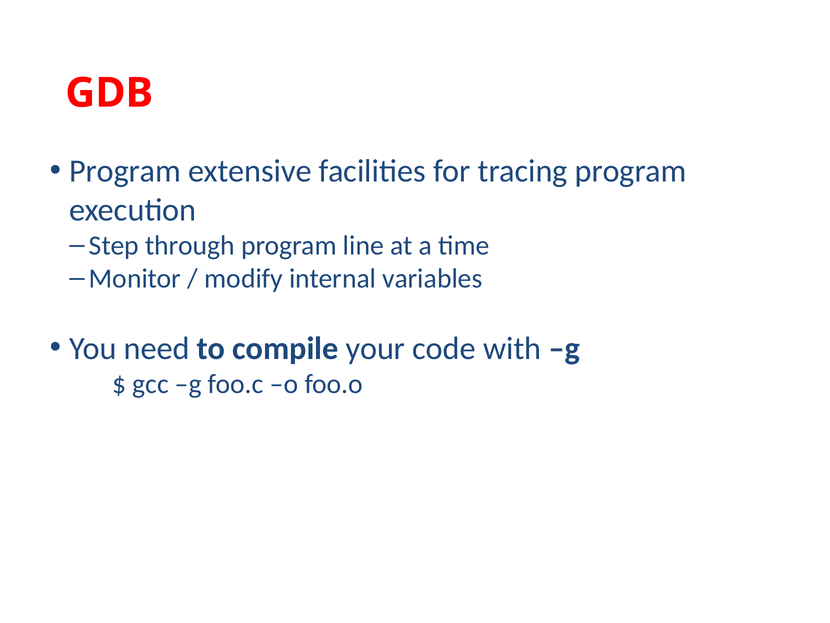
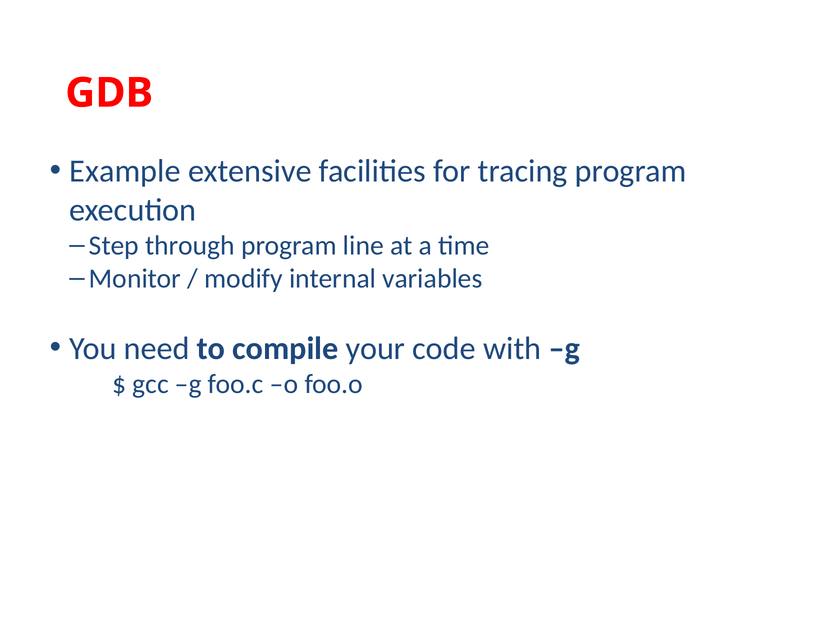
Program: Program -> Example (125, 171)
